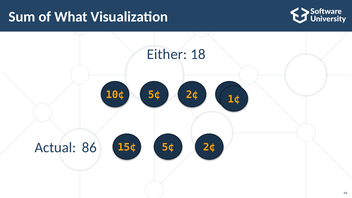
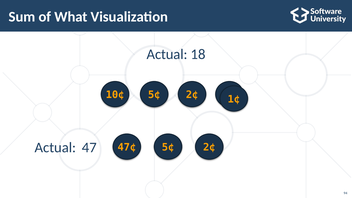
Either: Either -> Actual (167, 54)
86: 86 -> 47 (89, 148)
15¢: 15¢ -> 47¢ (127, 147)
